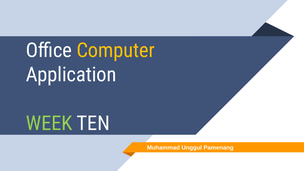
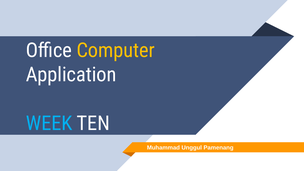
WEEK colour: light green -> light blue (49, 123)
